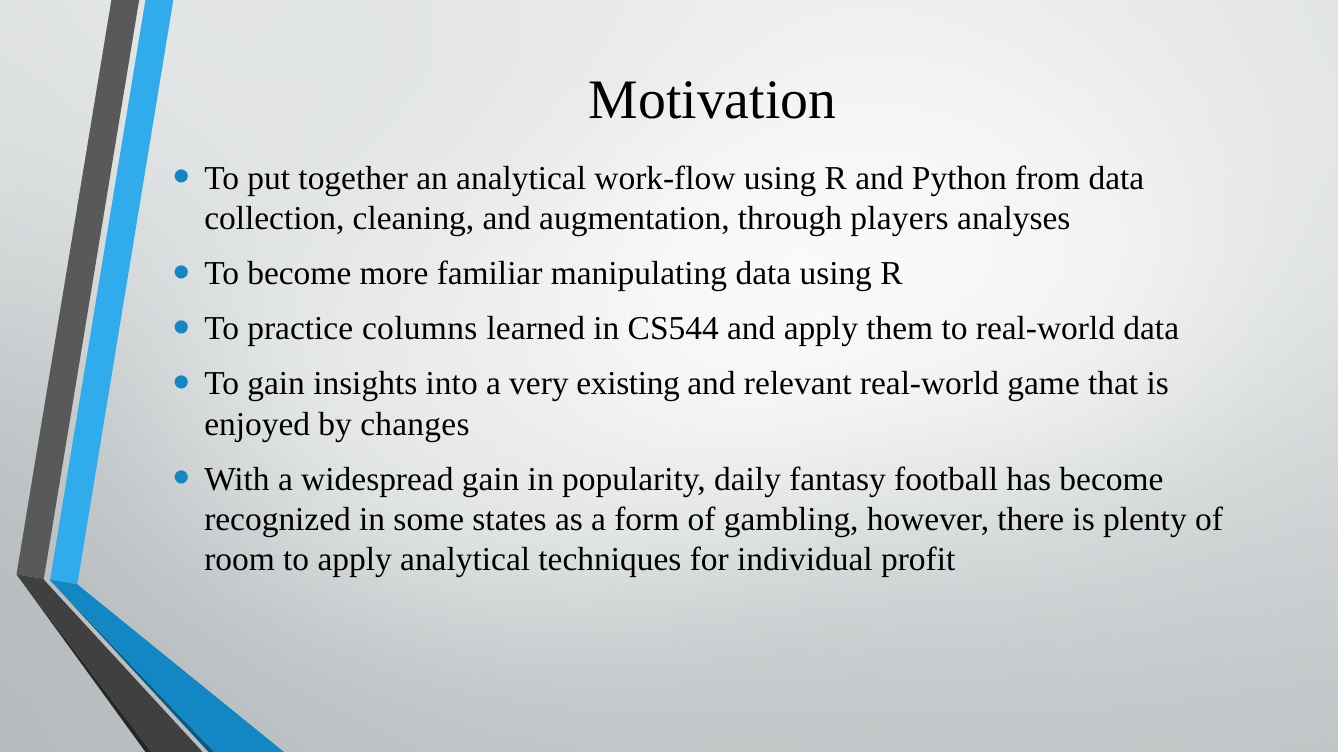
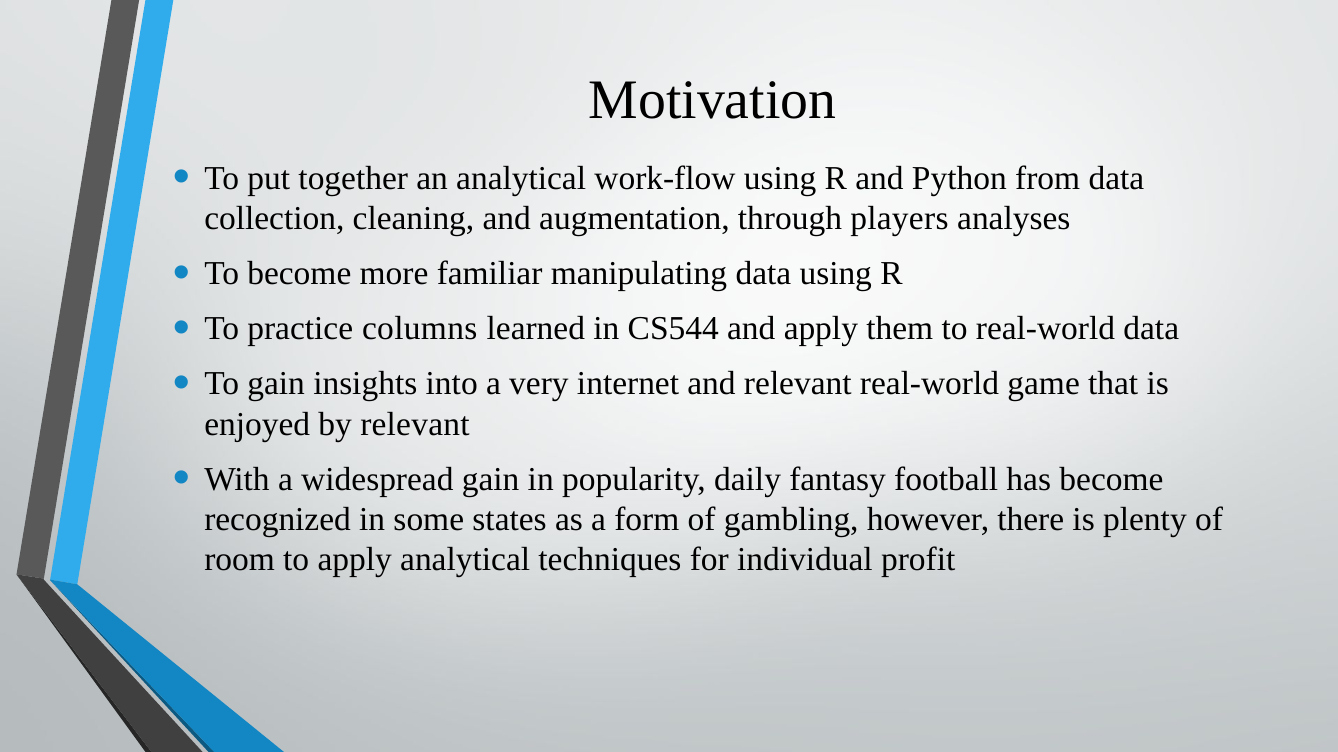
existing: existing -> internet (628, 384)
by changes: changes -> relevant (415, 424)
